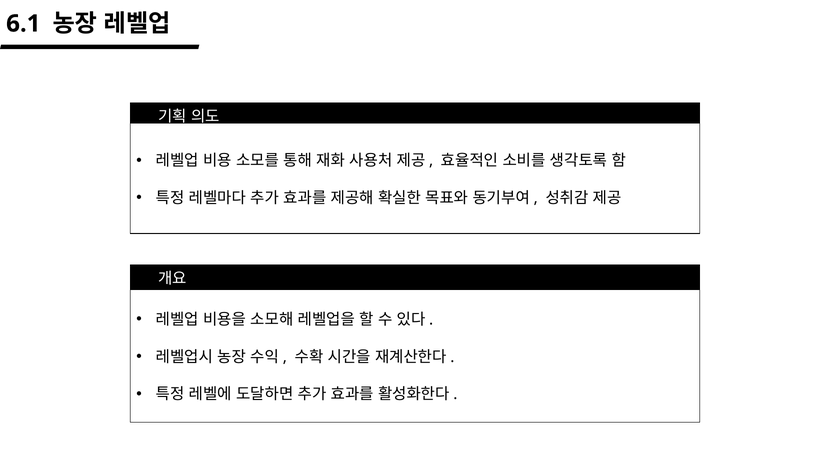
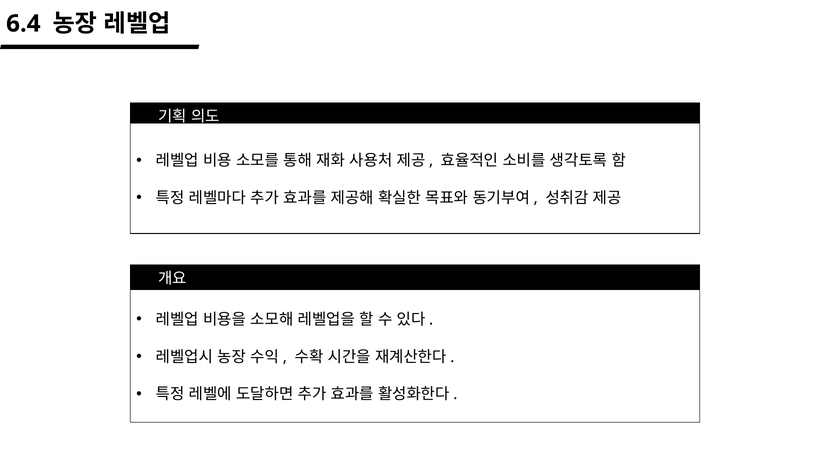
6.1: 6.1 -> 6.4 (23, 24)
